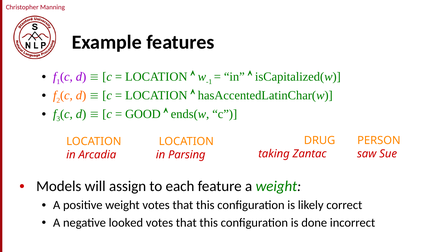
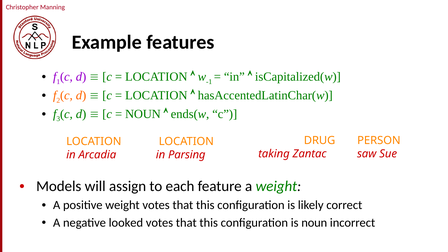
GOOD: GOOD -> NOUN (143, 114)
is done: done -> noun (314, 223)
